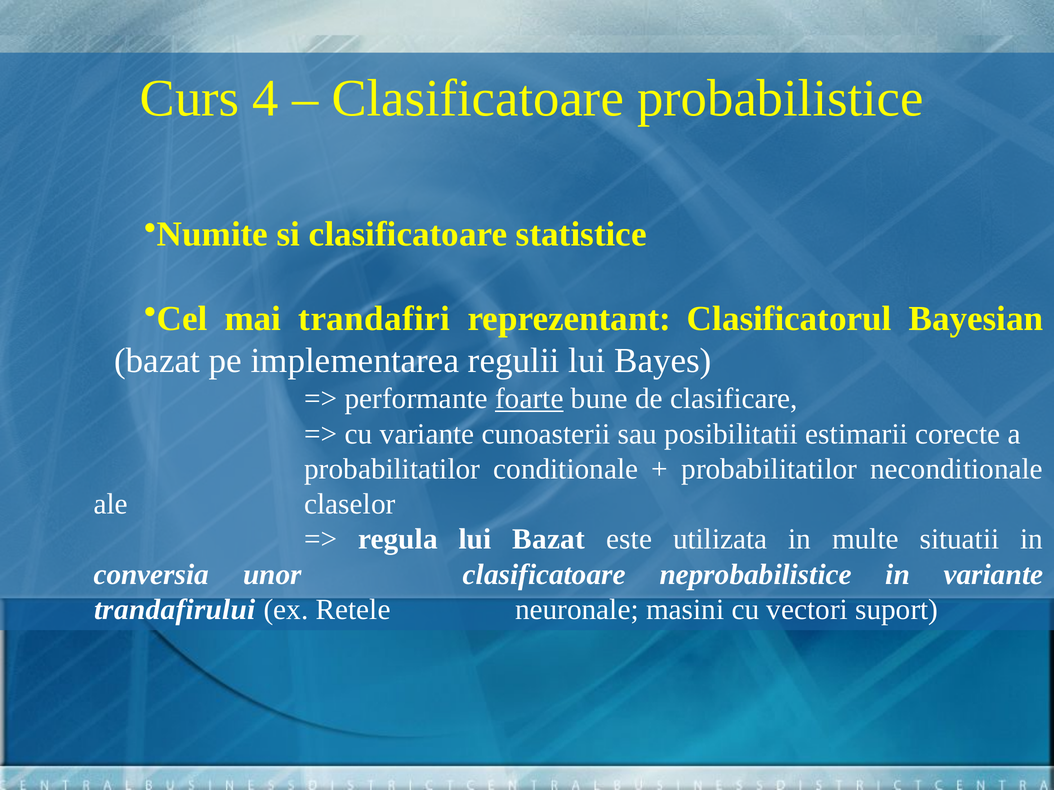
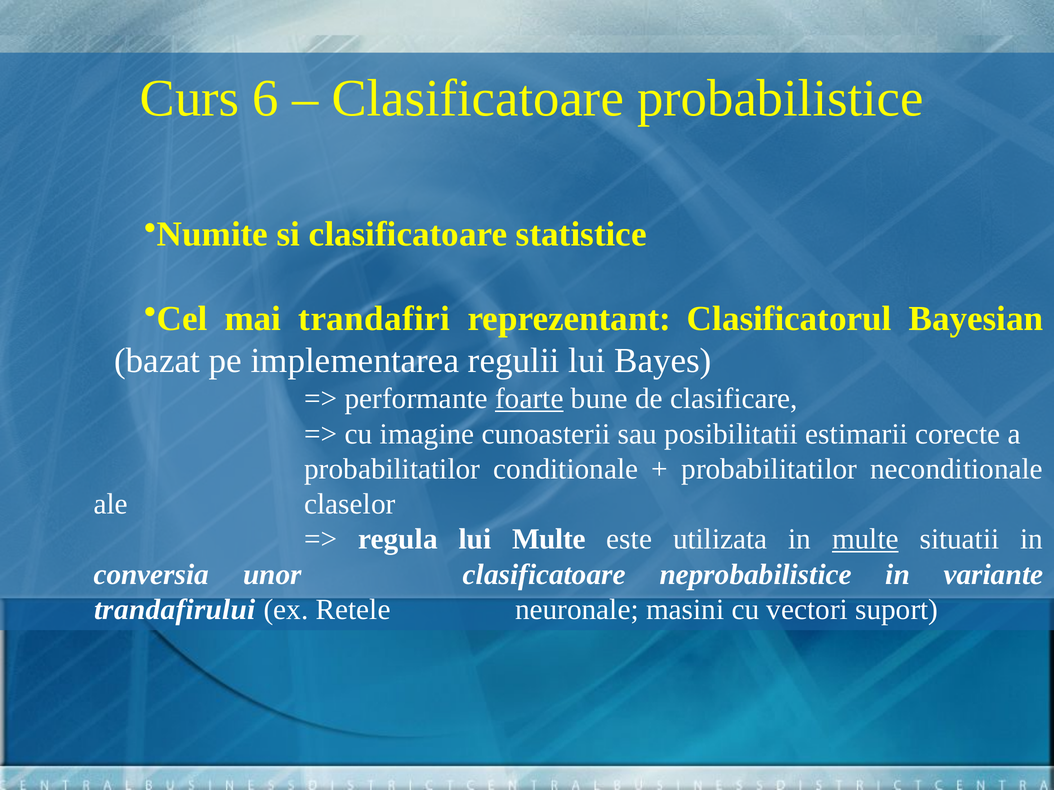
4: 4 -> 6 (266, 99)
cu variante: variante -> imagine (427, 434)
lui Bazat: Bazat -> Multe (549, 540)
multe underline: none -> present (865, 540)
